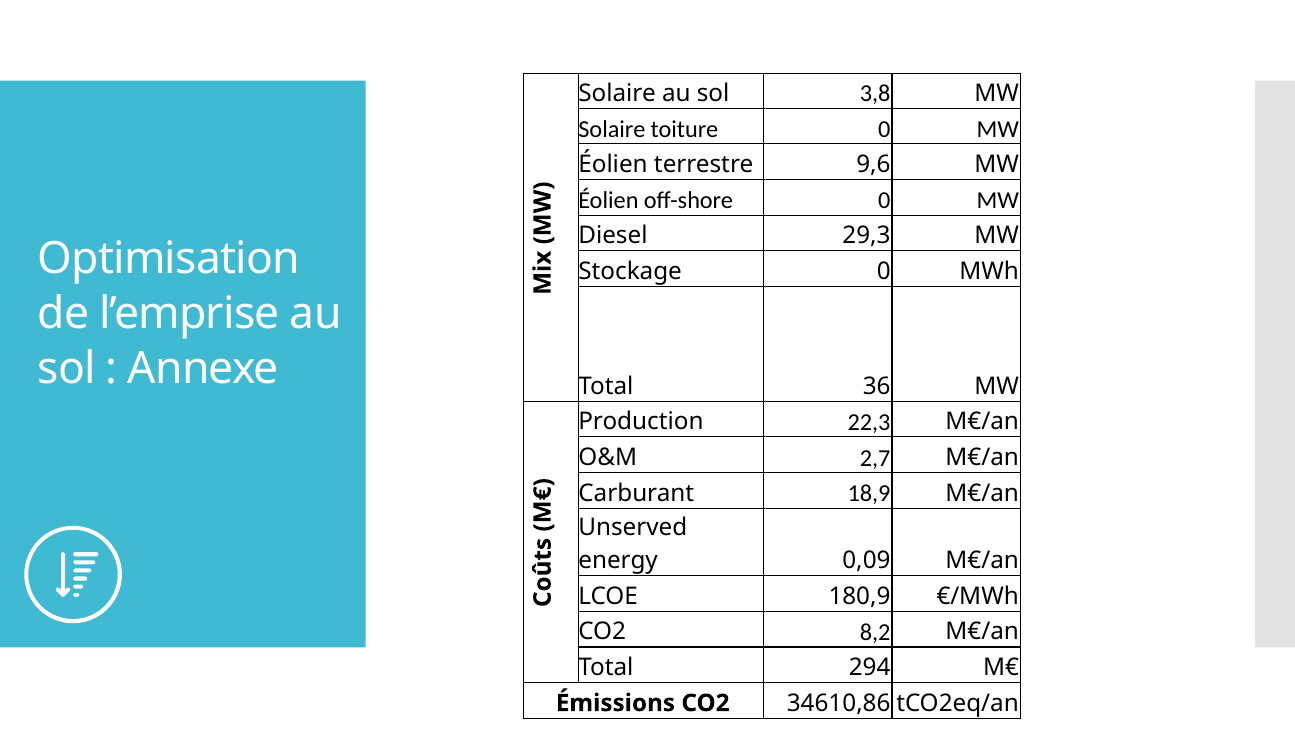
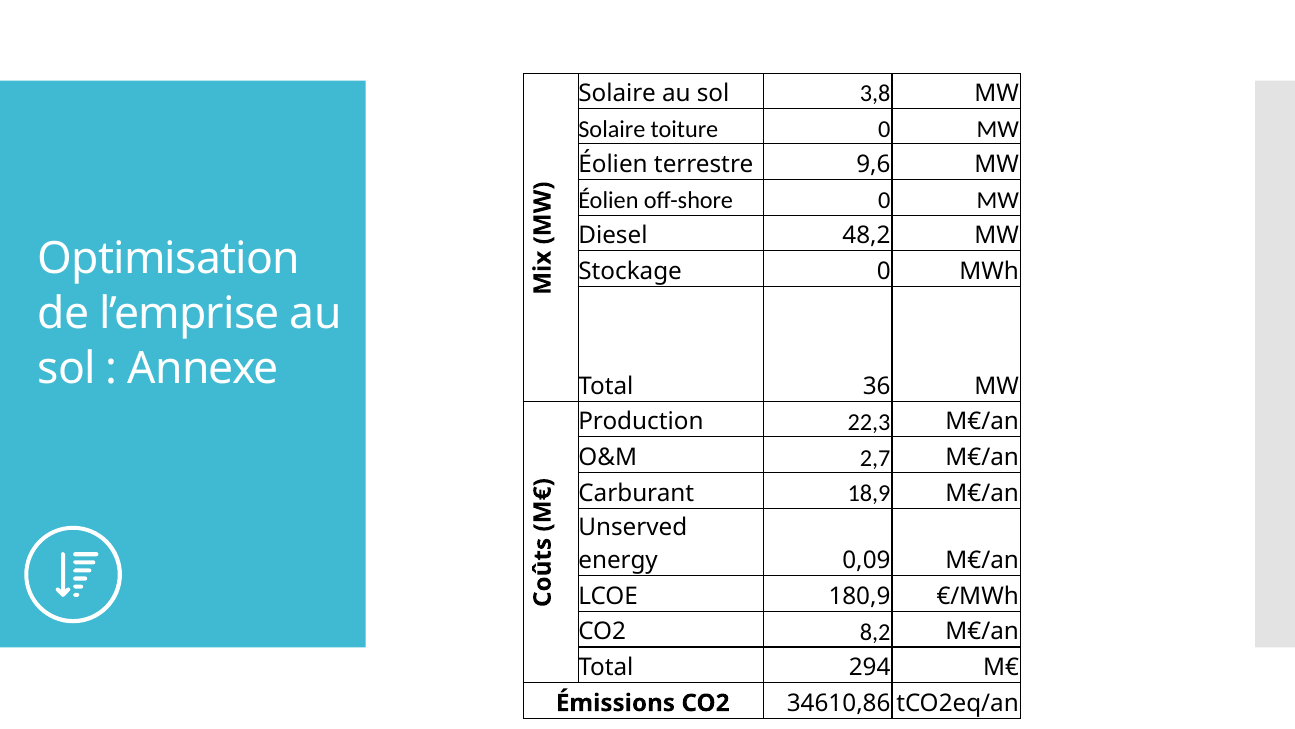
29,3: 29,3 -> 48,2 (866, 235)
